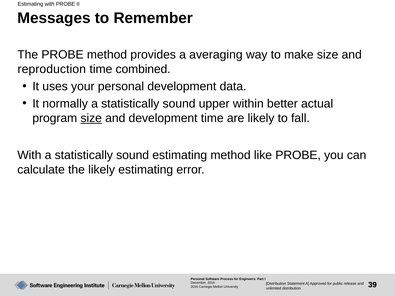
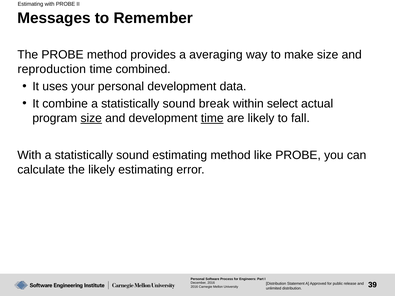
normally: normally -> combine (65, 104)
upper: upper -> break (214, 104)
better: better -> select (282, 104)
time underline: none -> present (212, 118)
